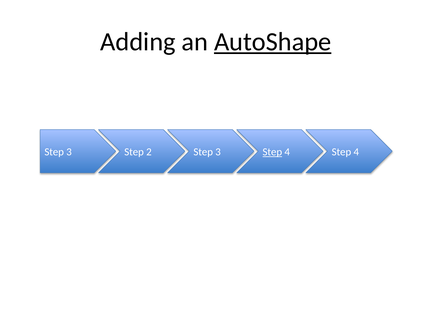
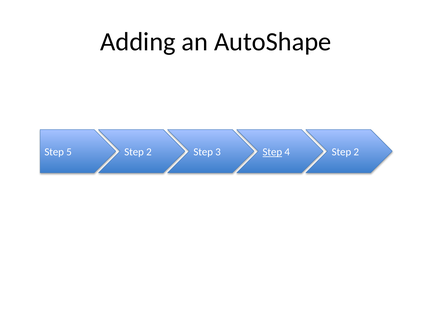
AutoShape underline: present -> none (273, 42)
3: 3 -> 5 (69, 152)
4 Step 4: 4 -> 2 (356, 152)
